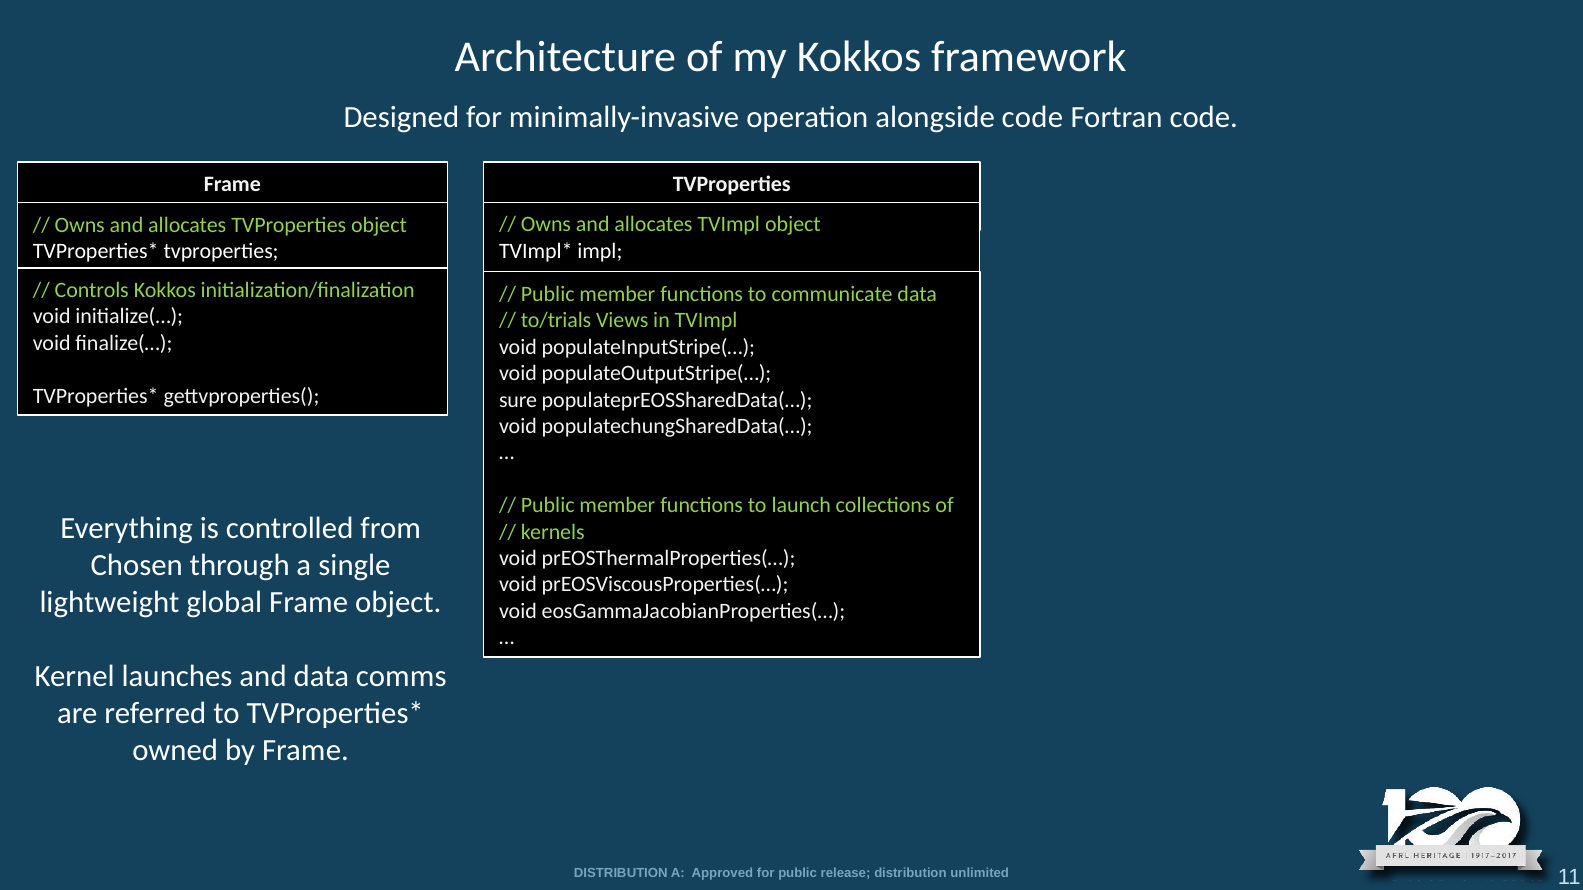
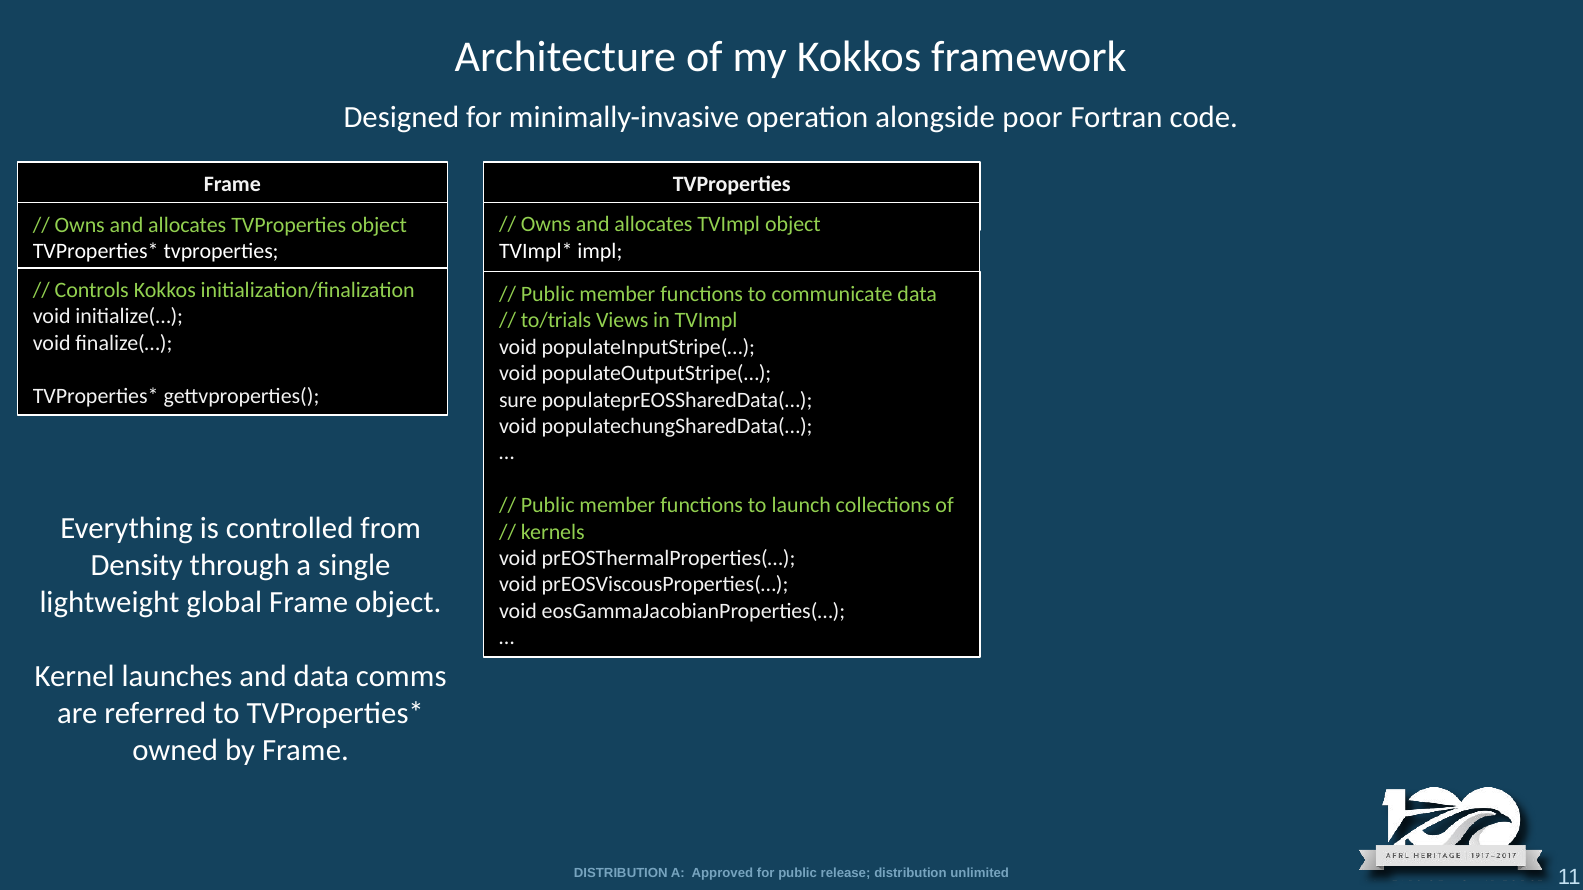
alongside code: code -> poor (1032, 117)
Chosen: Chosen -> Density (137, 566)
